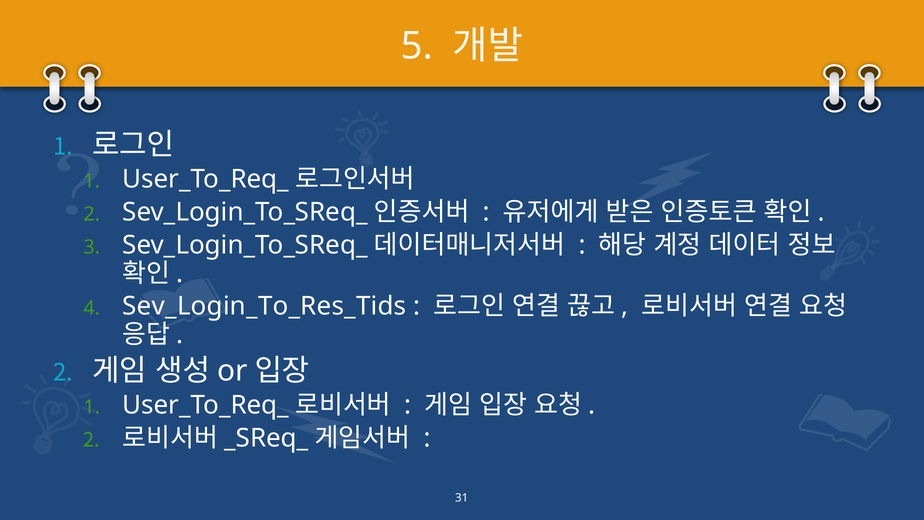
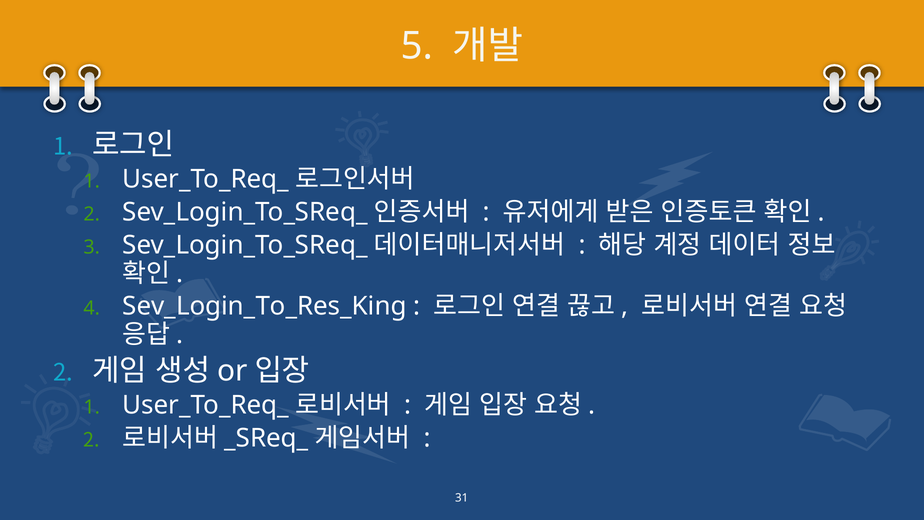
Sev_Login_To_Res_Tids: Sev_Login_To_Res_Tids -> Sev_Login_To_Res_King (265, 306)
